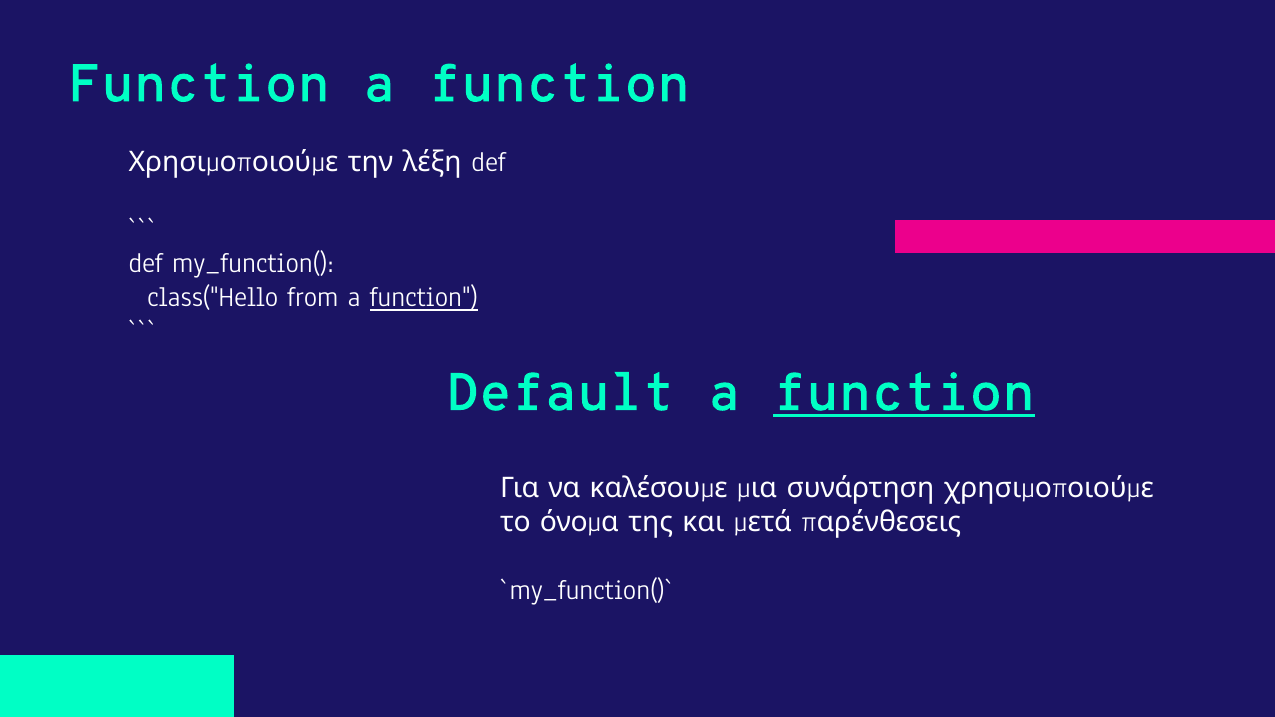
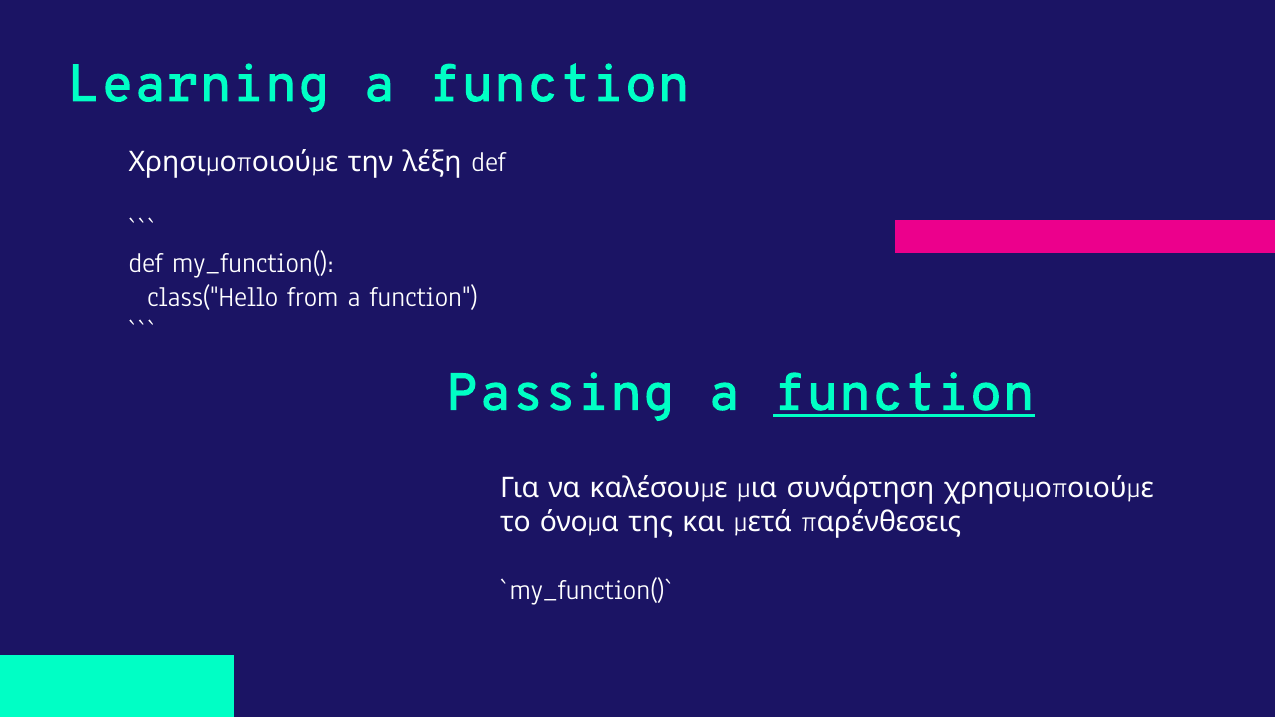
Function: Function -> Learning (199, 84)
function underline: present -> none (424, 298)
Default: Default -> Passing (561, 393)
